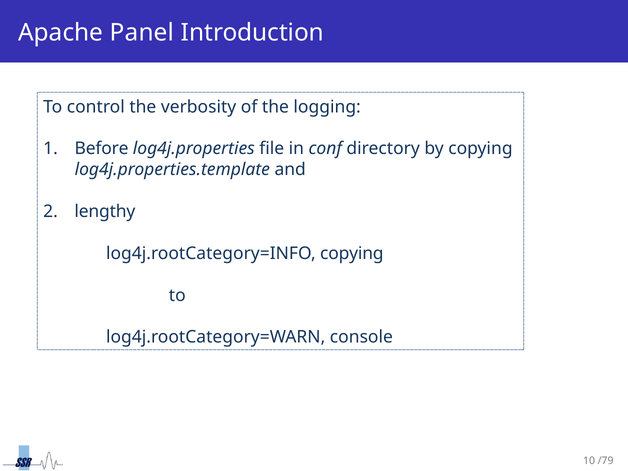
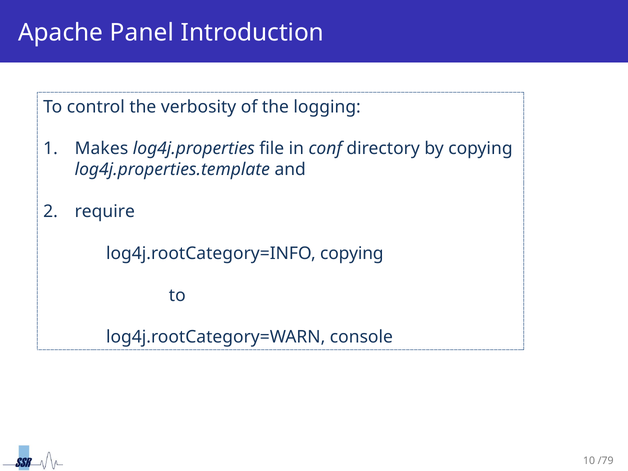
Before: Before -> Makes (101, 149)
lengthy: lengthy -> require (105, 212)
